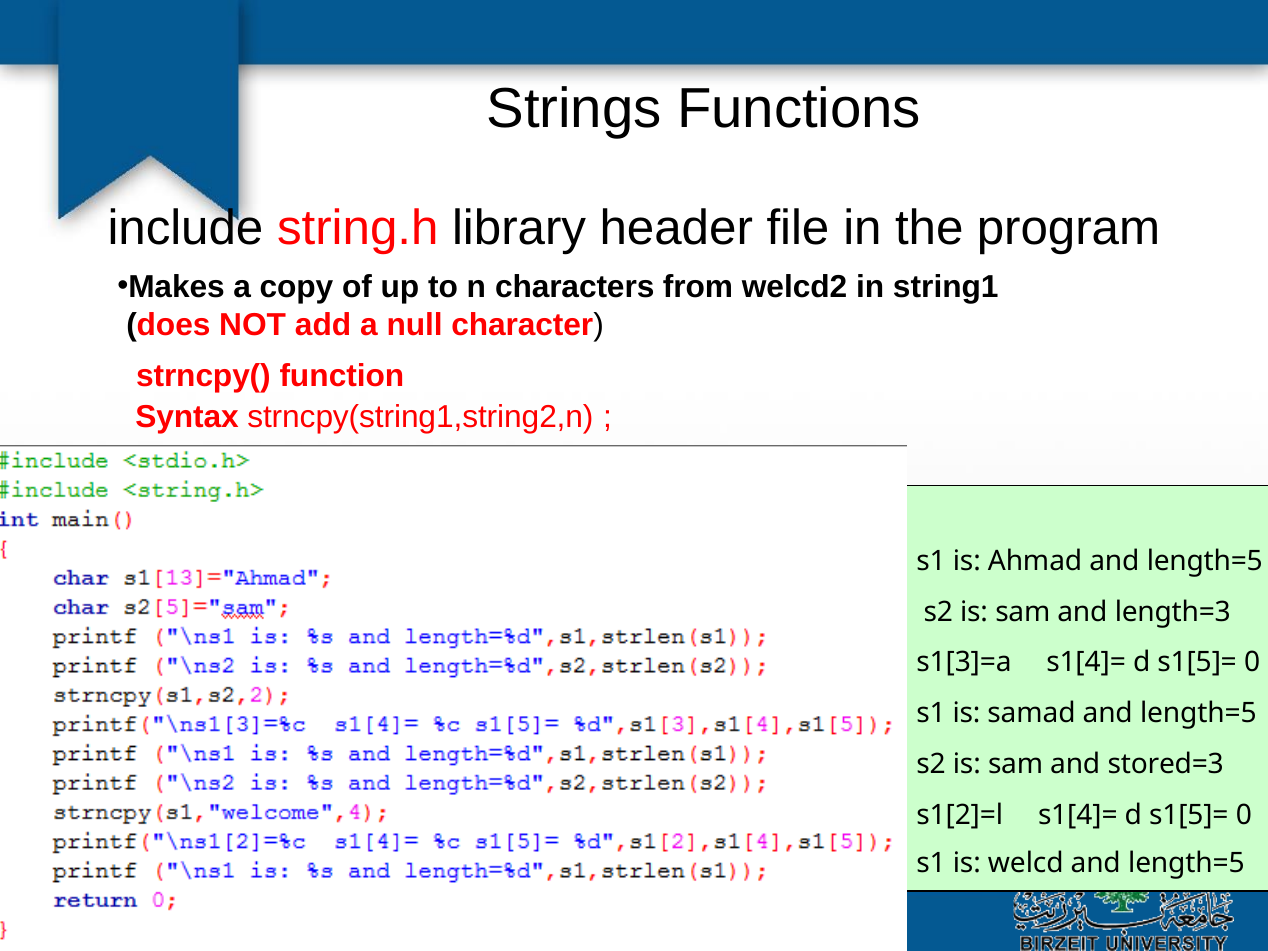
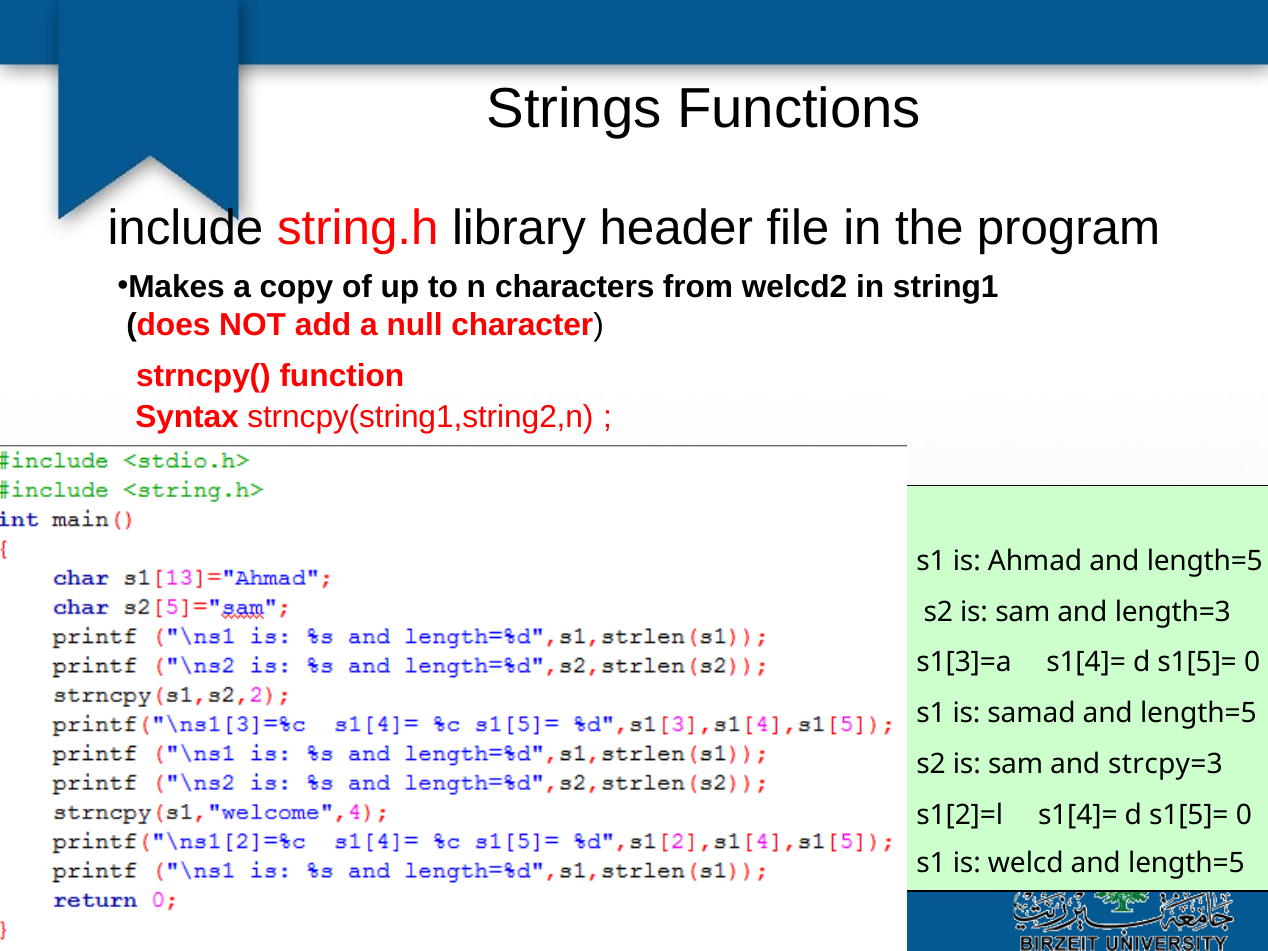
stored=3: stored=3 -> strcpy=3 (1165, 764)
